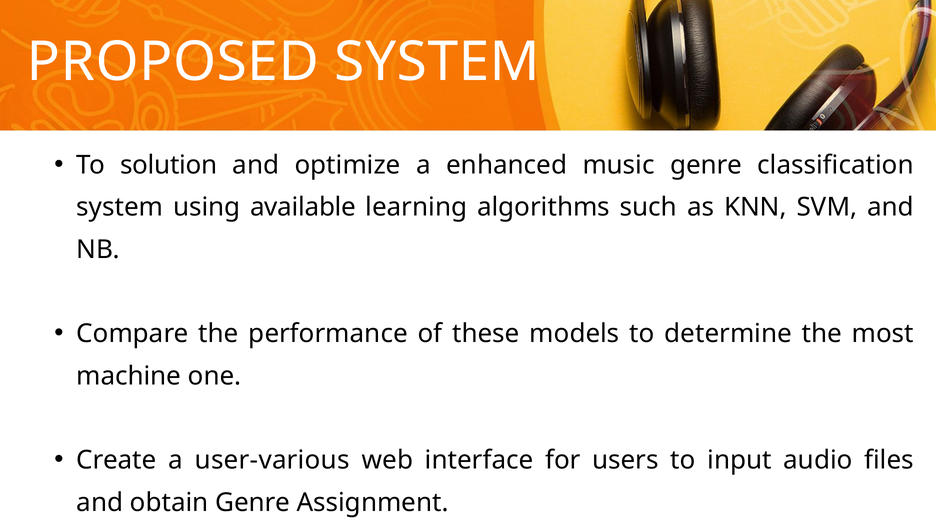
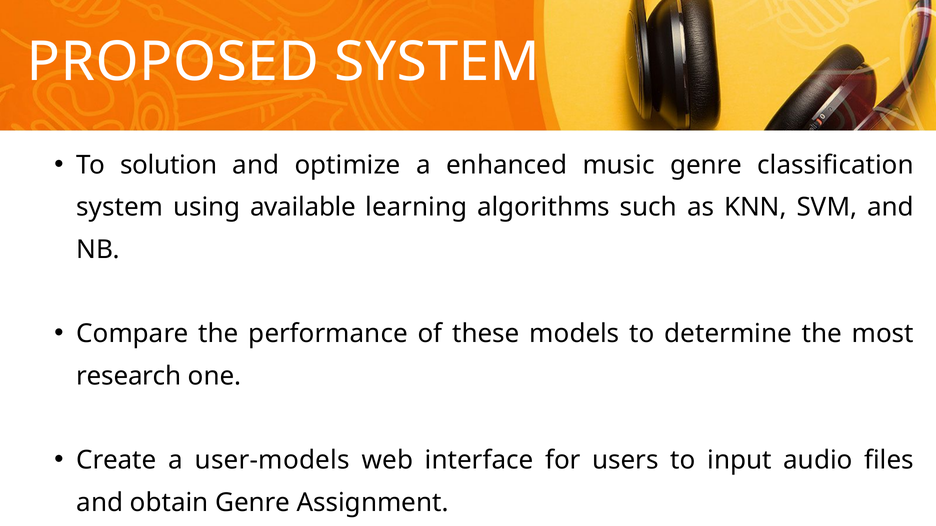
machine: machine -> research (129, 376)
user-various: user-various -> user-models (272, 461)
